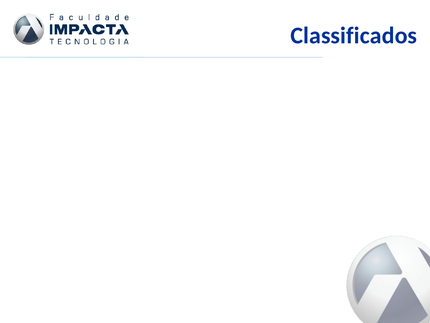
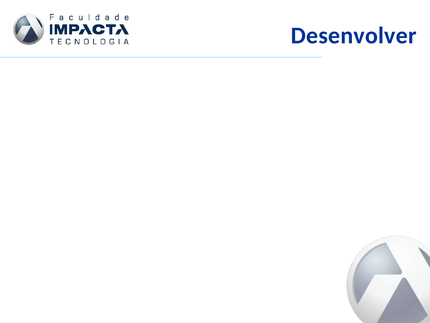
Classificados: Classificados -> Desenvolver (354, 36)
